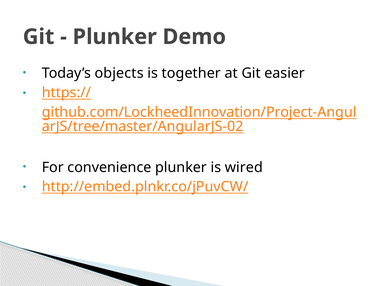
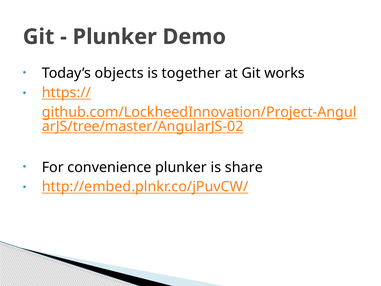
easier: easier -> works (285, 73)
wired: wired -> share (244, 167)
